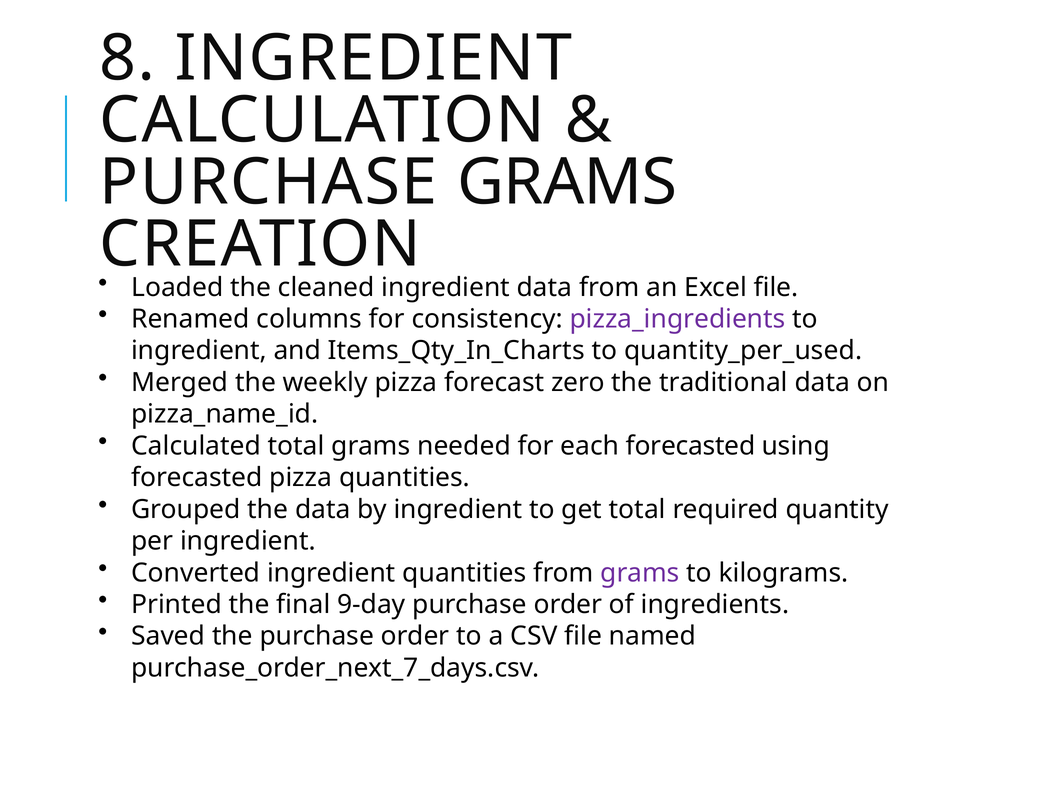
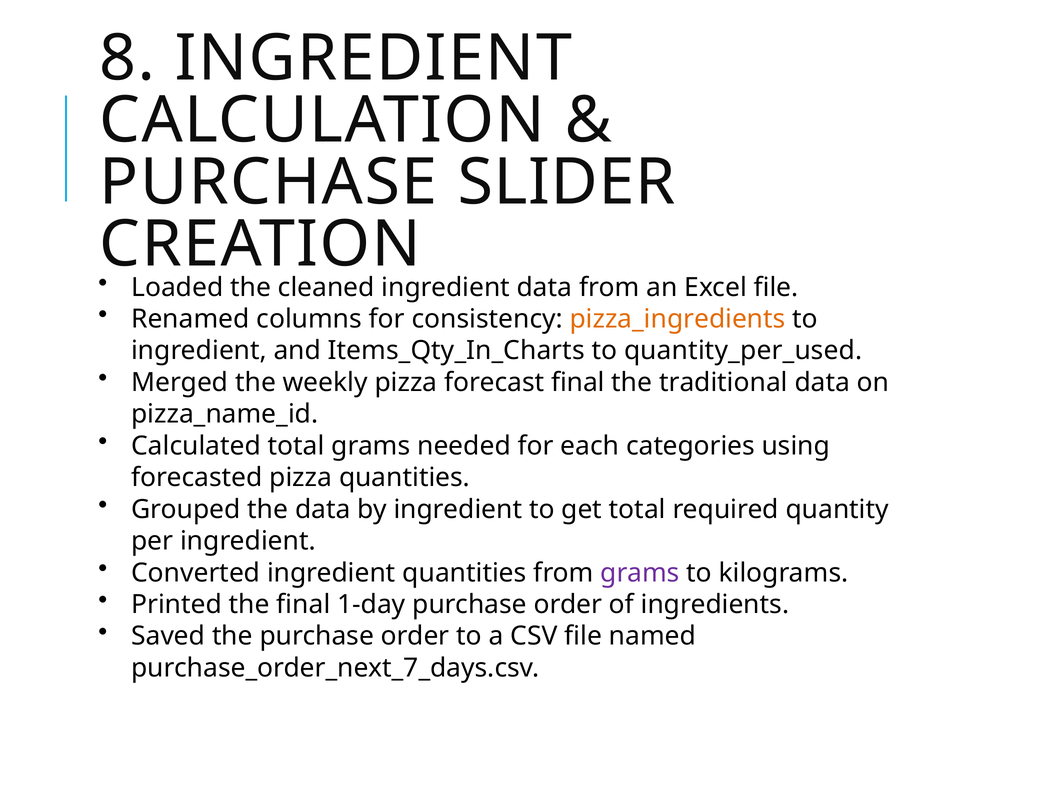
PURCHASE GRAMS: GRAMS -> SLIDER (567, 183)
pizza_ingredients colour: purple -> orange (678, 319)
forecast zero: zero -> final (578, 383)
each forecasted: forecasted -> categories (690, 446)
9-day: 9-day -> 1-day (371, 605)
